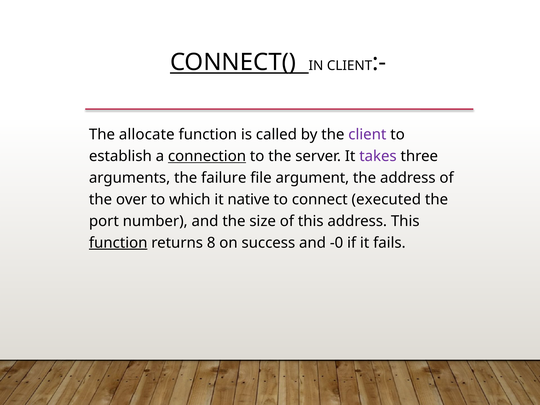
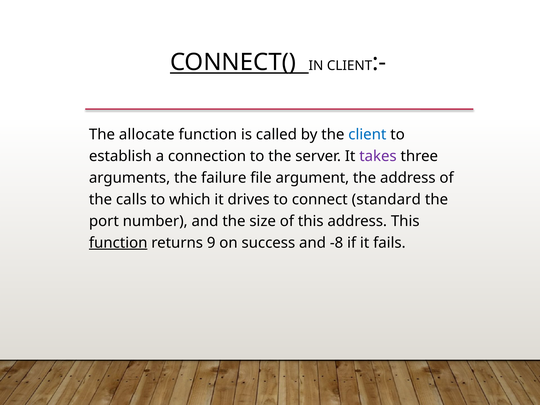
client colour: purple -> blue (367, 135)
connection underline: present -> none (207, 156)
over: over -> calls (131, 199)
native: native -> drives (249, 199)
executed: executed -> standard (386, 199)
8: 8 -> 9 (211, 243)
-0: -0 -> -8 (337, 243)
